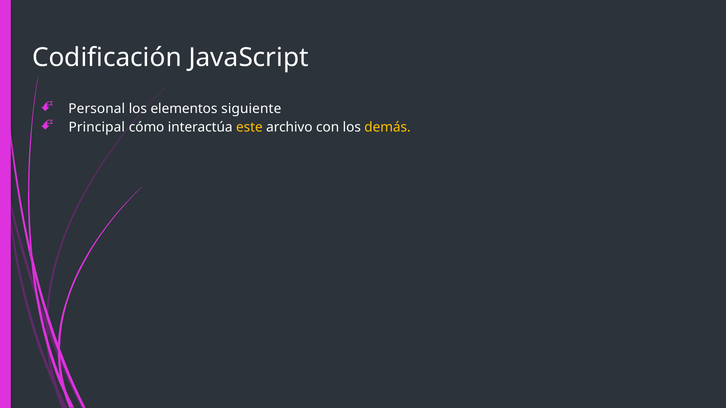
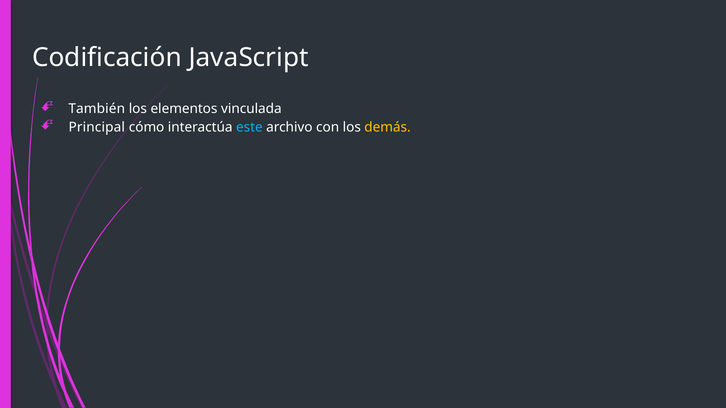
Personal: Personal -> También (97, 109)
siguiente: siguiente -> vinculada (251, 109)
este colour: yellow -> light blue (249, 127)
